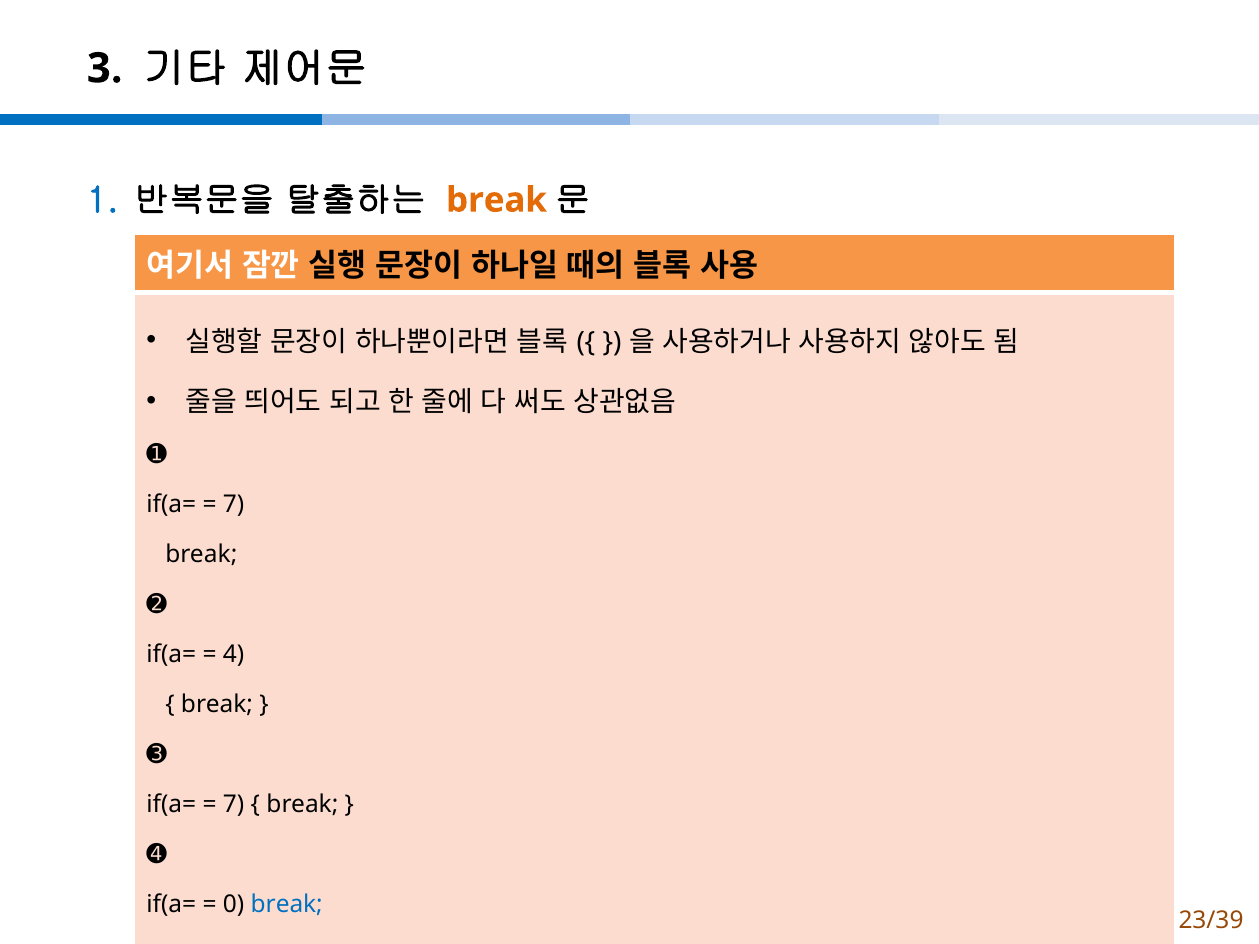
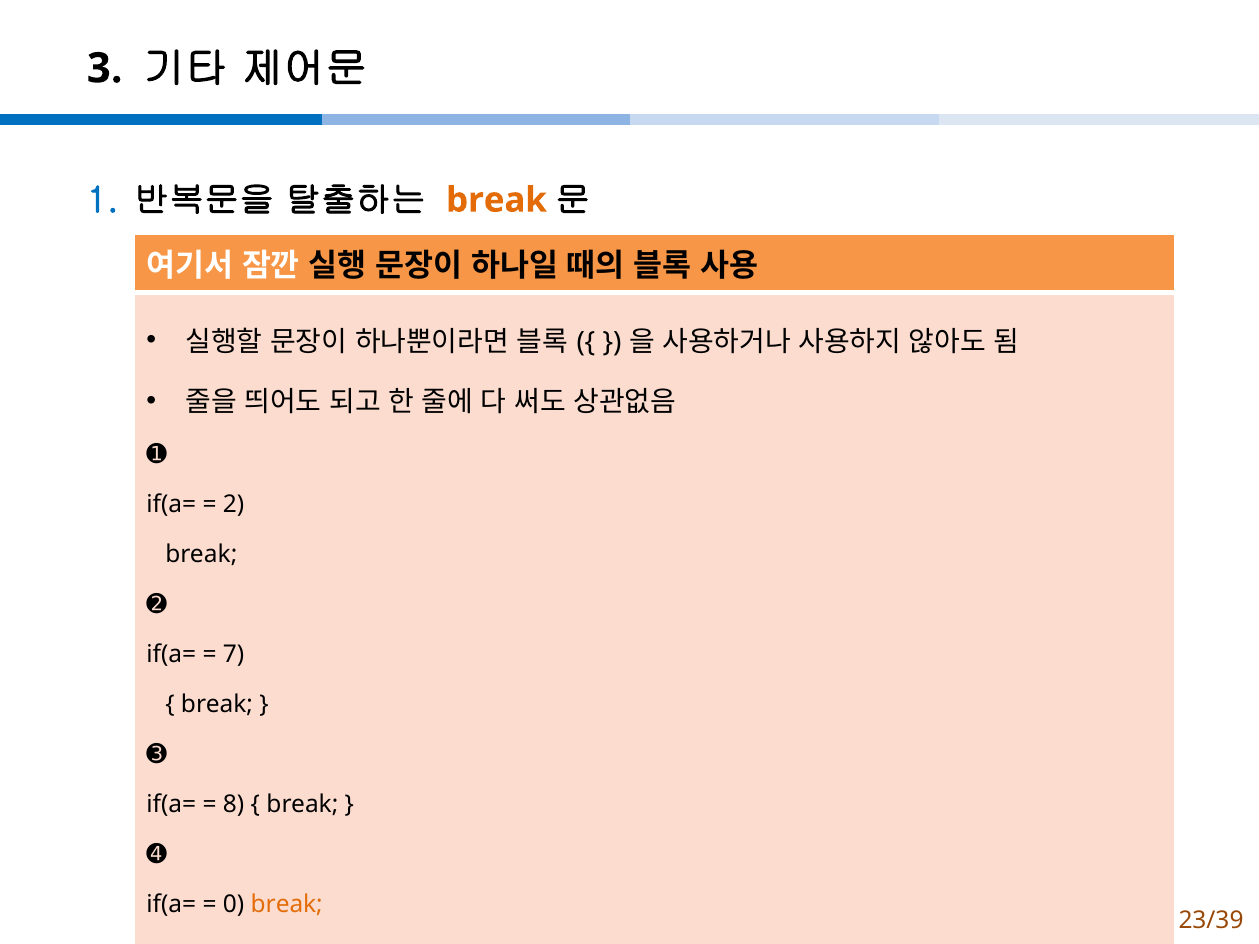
7: 7 -> 2 (234, 505)
4: 4 -> 7 (234, 655)
7: 7 -> 8 (234, 805)
break colour: blue -> orange (287, 905)
